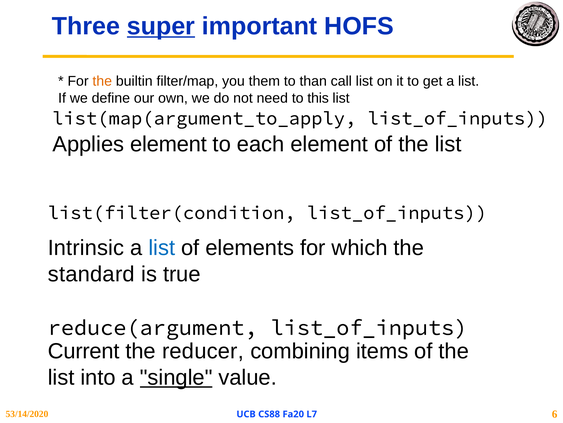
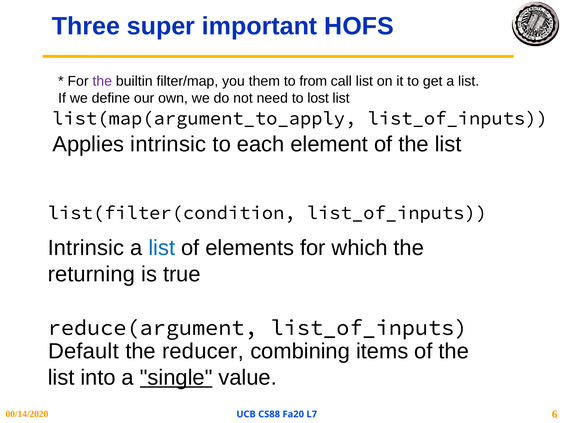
super underline: present -> none (161, 26)
the colour: orange -> purple (102, 81)
than: than -> from (313, 81)
this: this -> lost (318, 98)
Applies element: element -> intrinsic (168, 144)
standard: standard -> returning (91, 274)
Current: Current -> Default (83, 351)
53/14/2020: 53/14/2020 -> 00/14/2020 (27, 413)
